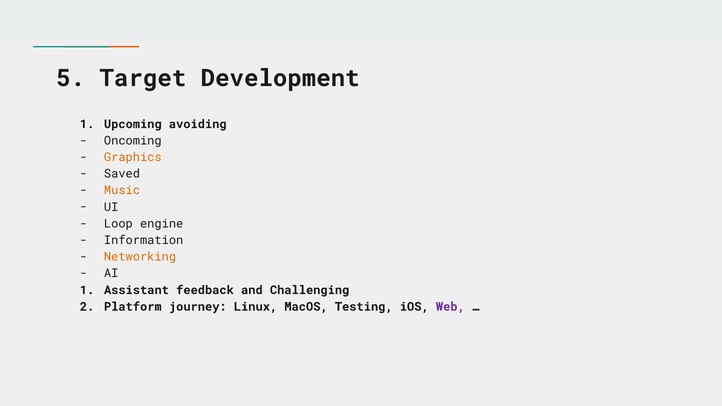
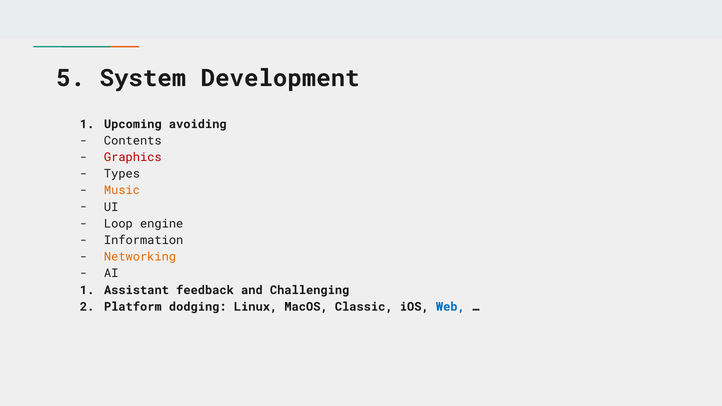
Target: Target -> System (143, 78)
Oncoming: Oncoming -> Contents (133, 141)
Graphics colour: orange -> red (133, 157)
Saved: Saved -> Types (122, 174)
journey: journey -> dodging (198, 307)
Testing: Testing -> Classic (364, 307)
Web colour: purple -> blue (450, 307)
